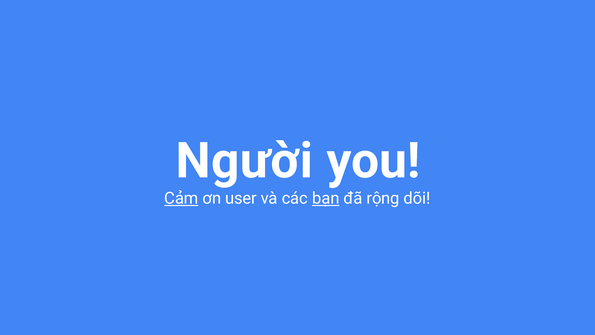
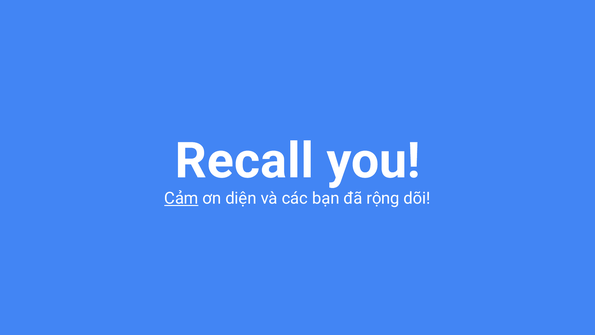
Người: Người -> Recall (244, 161)
user: user -> diện (241, 198)
bạn underline: present -> none (326, 198)
